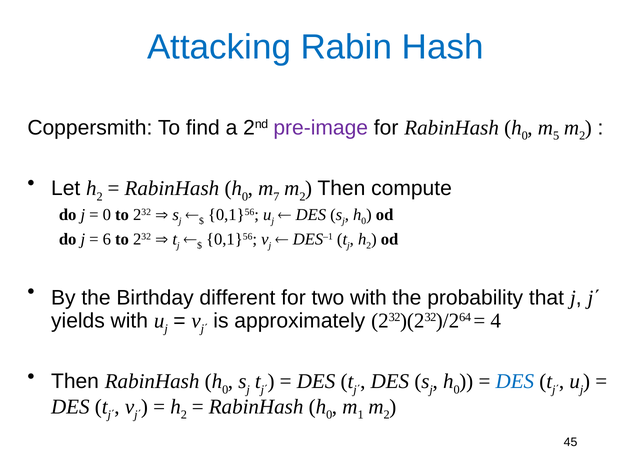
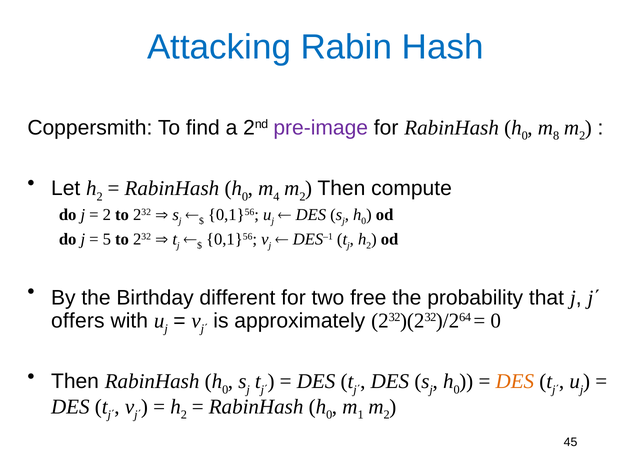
5: 5 -> 8 (556, 136)
7: 7 -> 4 (276, 197)
0: 0 -> 2 (107, 215)
6: 6 -> 5 (107, 239)
two with: with -> free (368, 298)
yields: yields -> offers (78, 321)
4: 4 -> 0 (496, 321)
DES colour: blue -> orange (515, 382)
